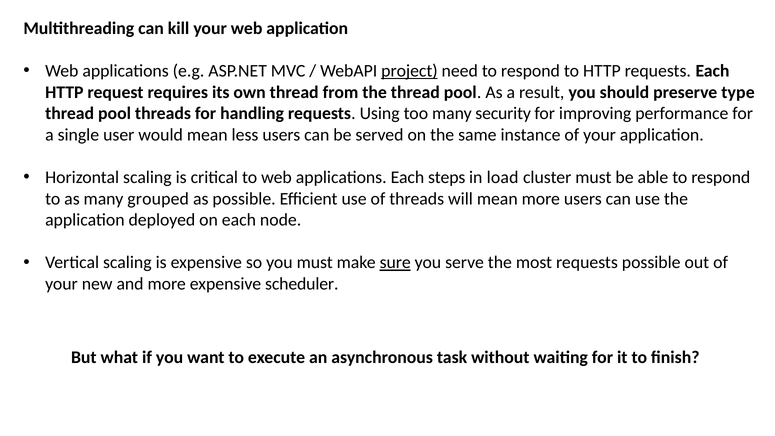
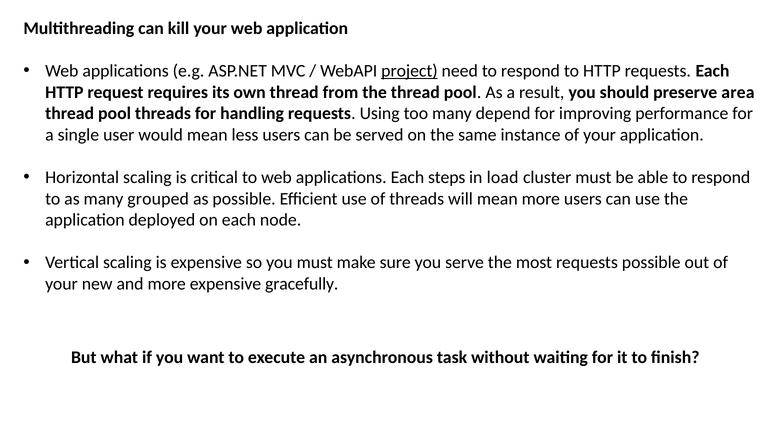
type: type -> area (738, 92)
security: security -> depend (503, 113)
sure underline: present -> none (395, 263)
scheduler: scheduler -> gracefully (302, 284)
